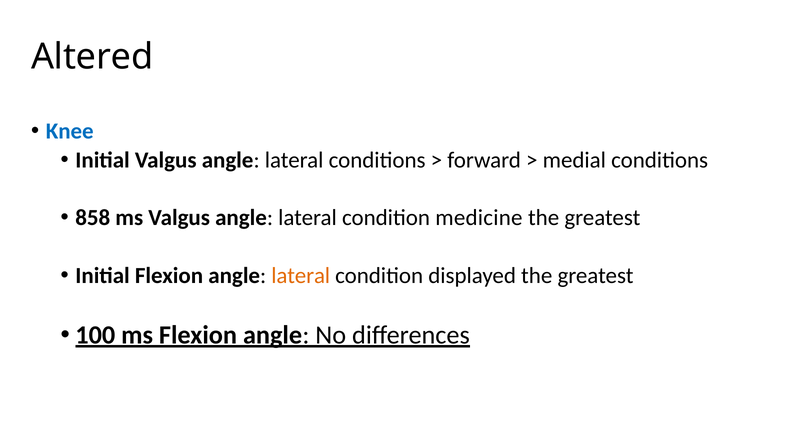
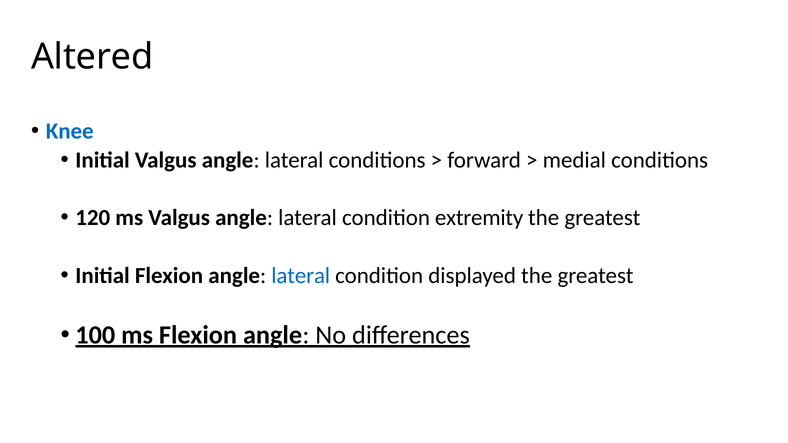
858: 858 -> 120 (93, 218)
medicine: medicine -> extremity (479, 218)
lateral colour: orange -> blue (301, 276)
